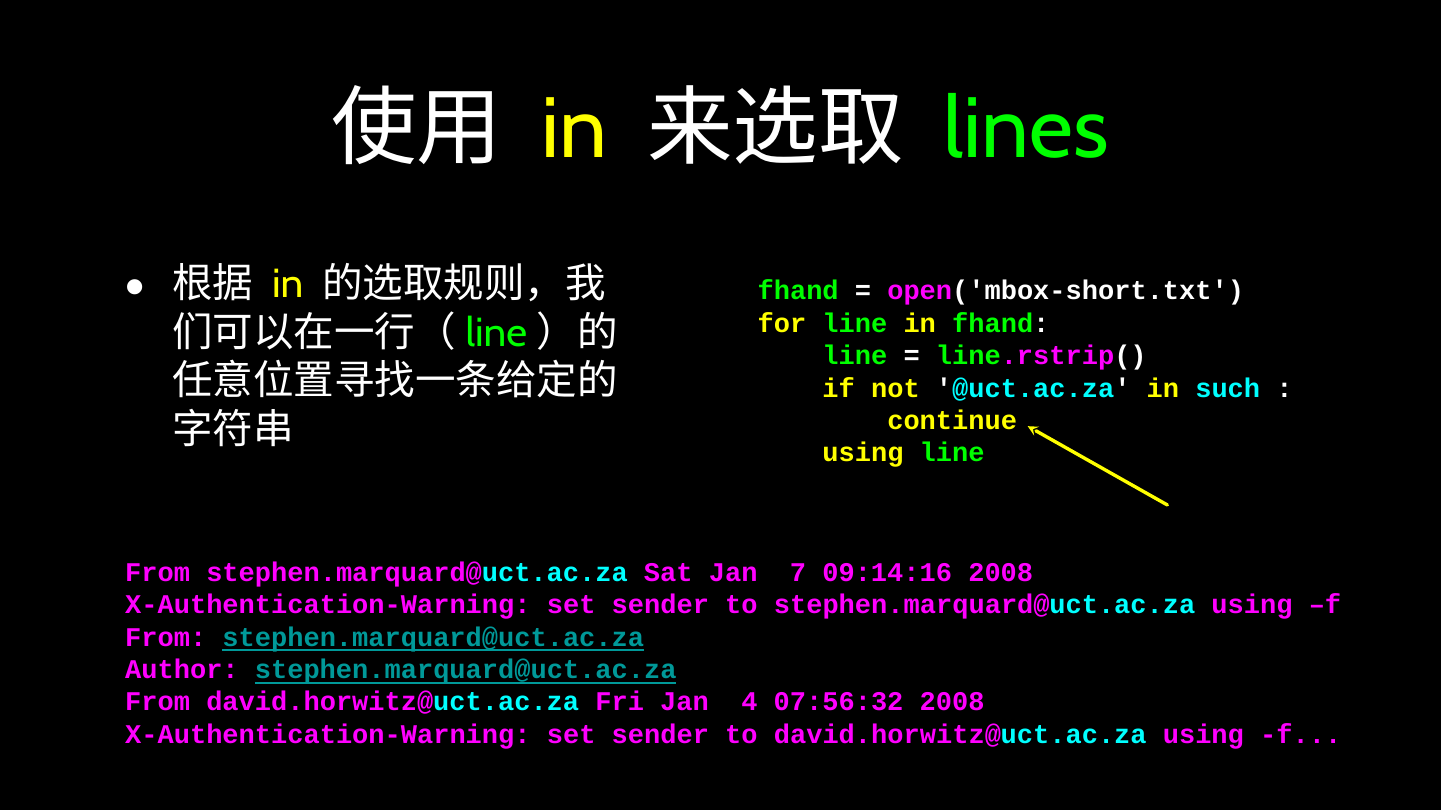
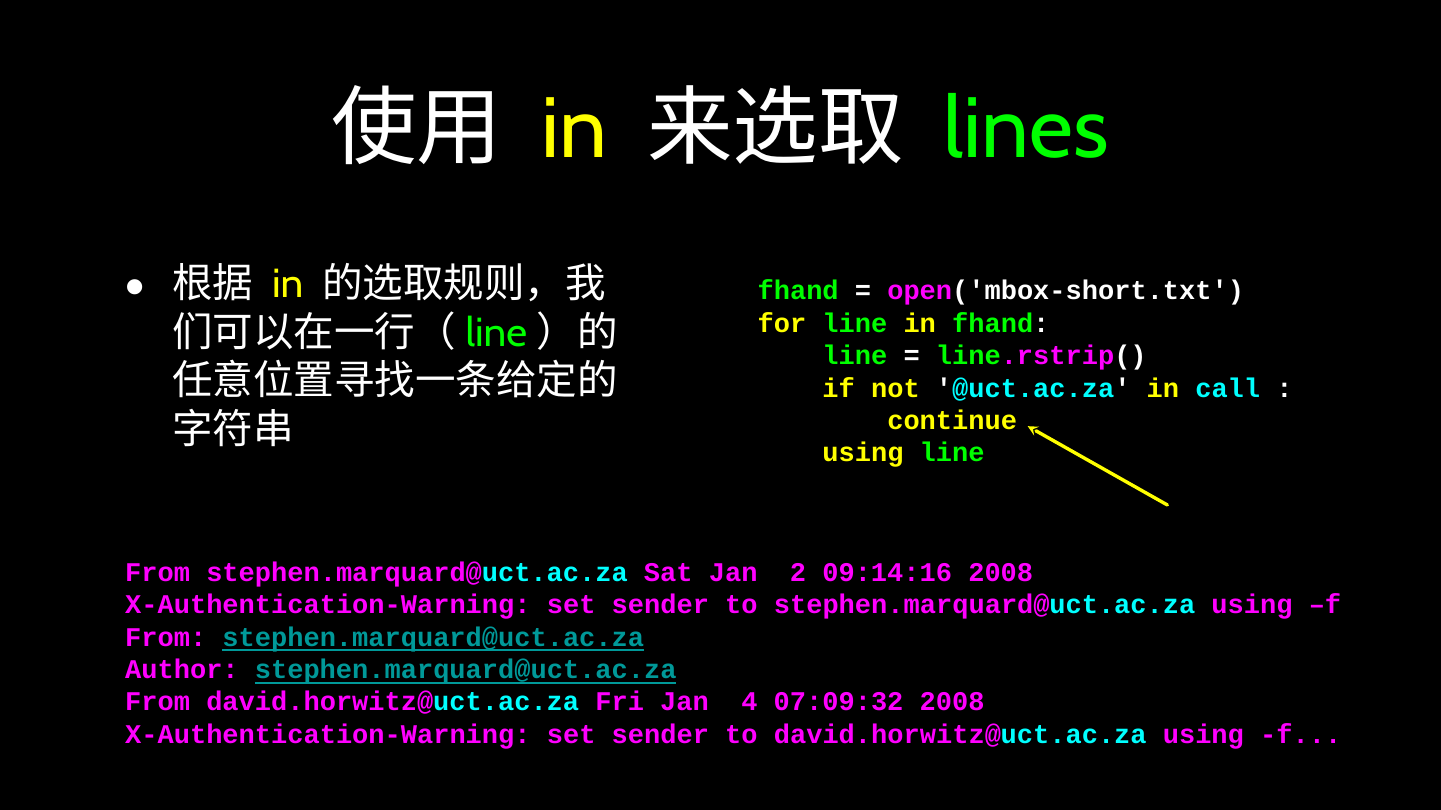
such: such -> call (1228, 388)
7: 7 -> 2 (798, 573)
07:56:32: 07:56:32 -> 07:09:32 (839, 703)
